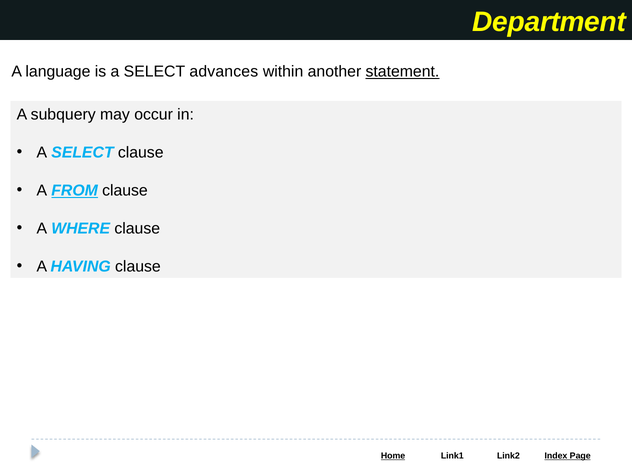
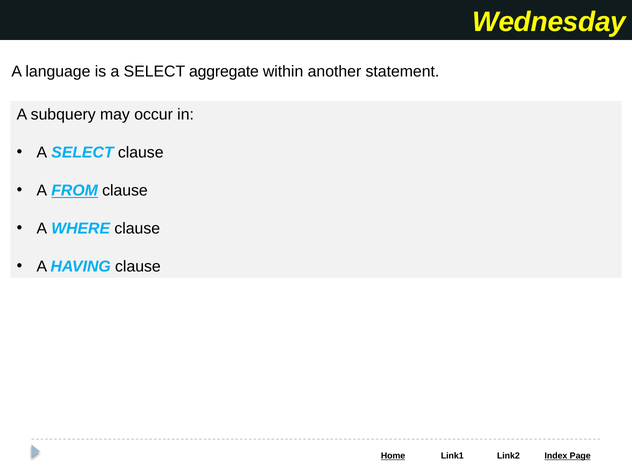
Department: Department -> Wednesday (549, 22)
advances: advances -> aggregate (224, 72)
statement underline: present -> none (402, 72)
